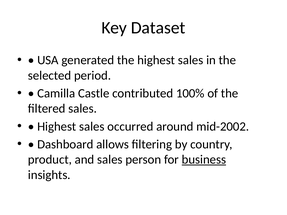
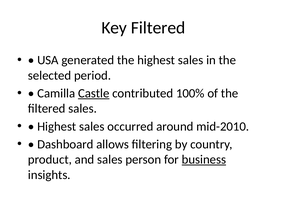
Key Dataset: Dataset -> Filtered (158, 28)
Castle underline: none -> present (94, 93)
mid-2002: mid-2002 -> mid-2010 (223, 127)
